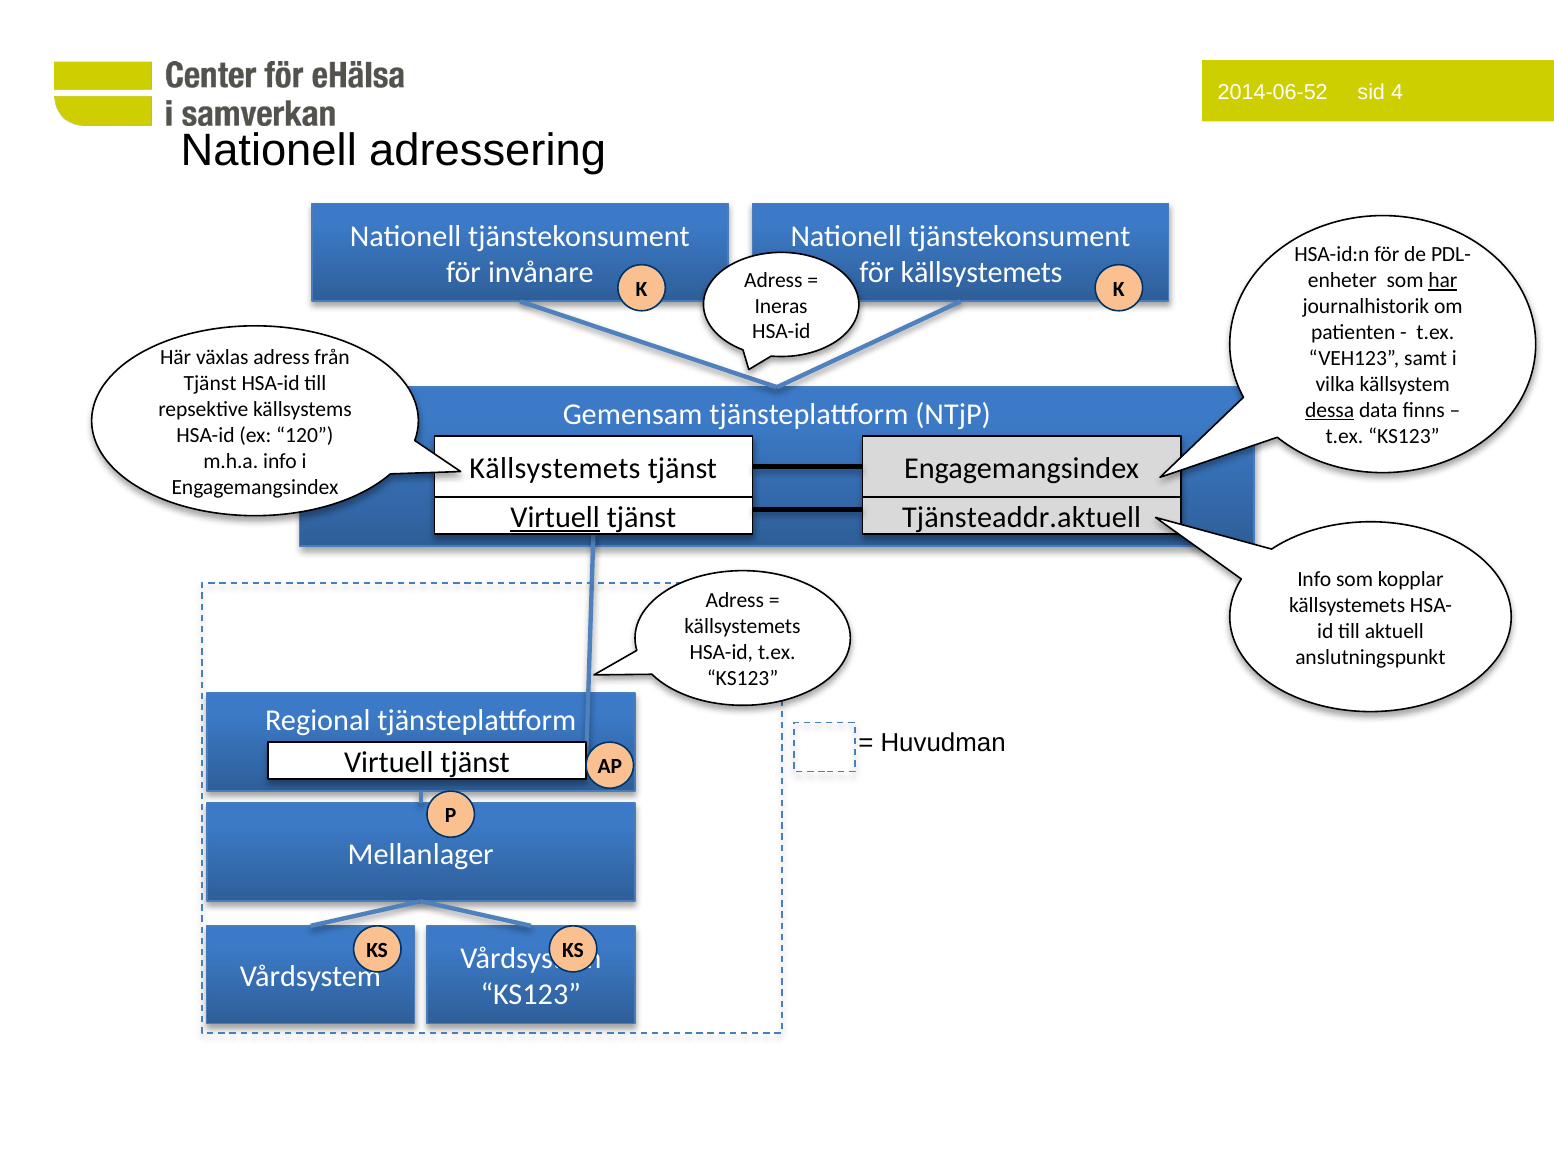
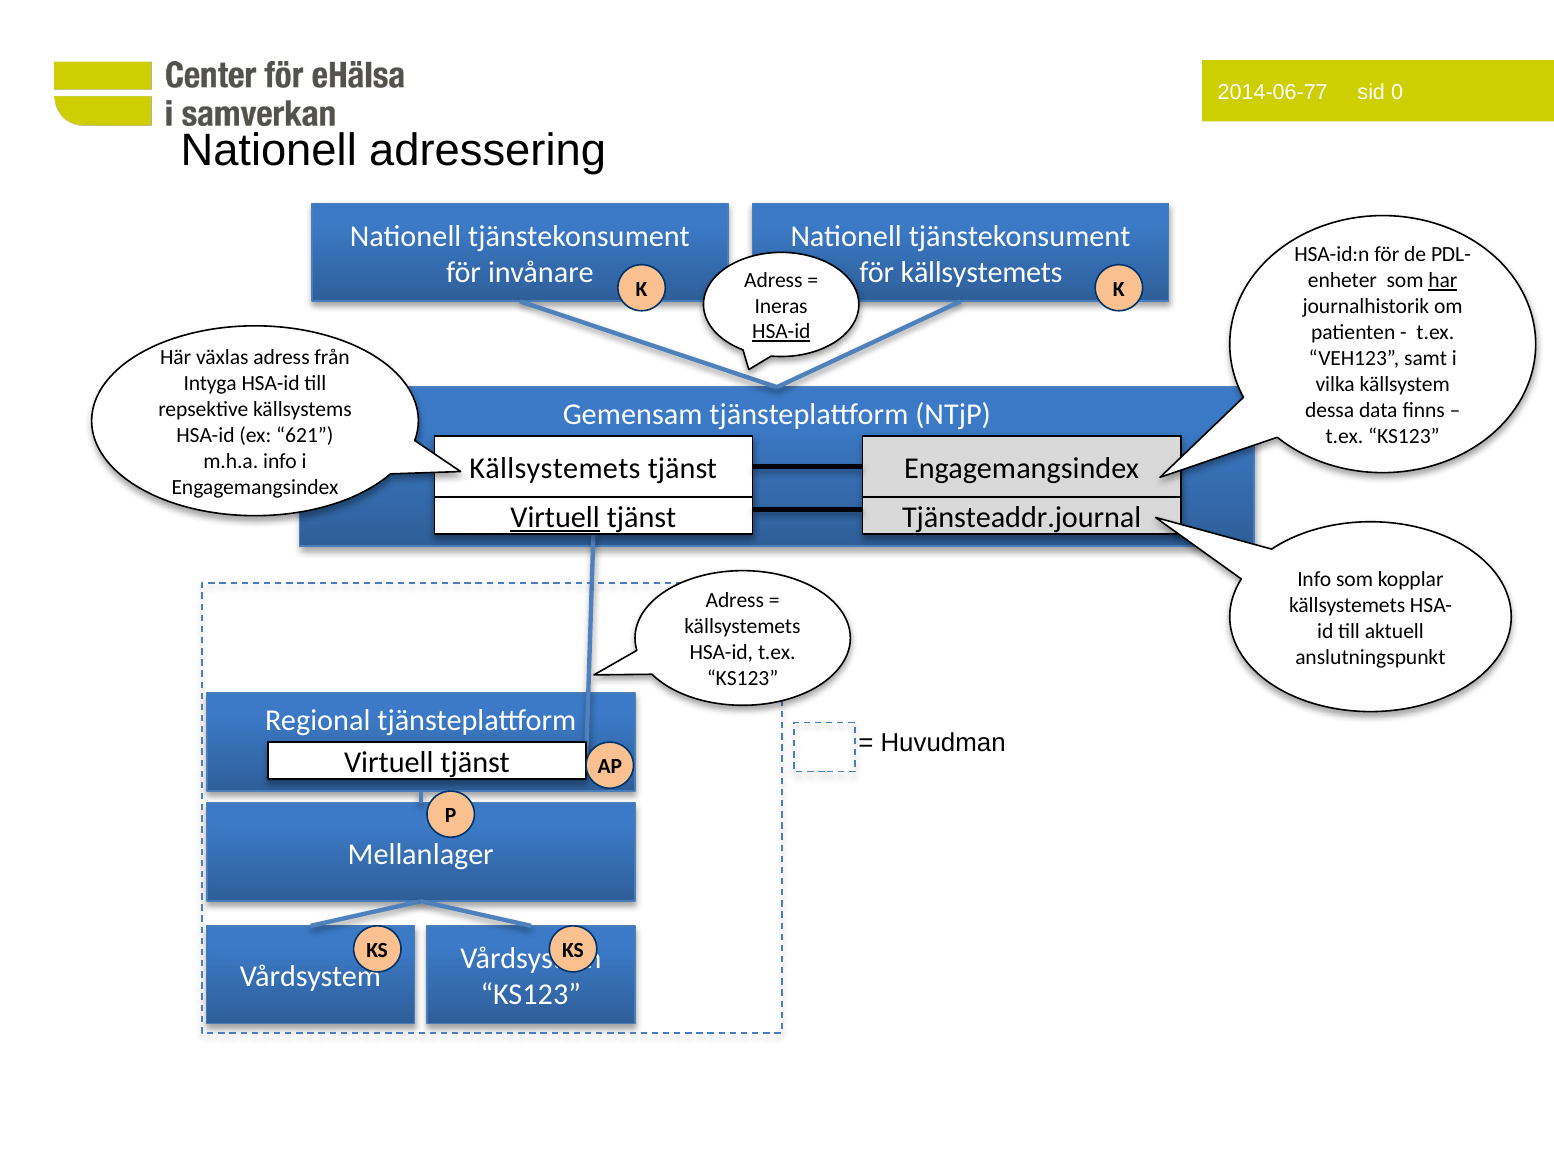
2014-06-52: 2014-06-52 -> 2014-06-77 (1273, 92)
4: 4 -> 0 (1397, 92)
HSA-id underline: none -> present (781, 332)
Tjänst: Tjänst -> Intyga (210, 383)
dessa underline: present -> none (1330, 410)
120: 120 -> 621 (305, 435)
Tjänsteaddr.aktuell: Tjänsteaddr.aktuell -> Tjänsteaddr.journal (1022, 517)
